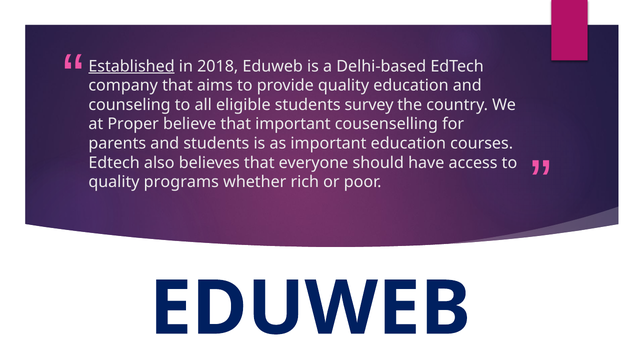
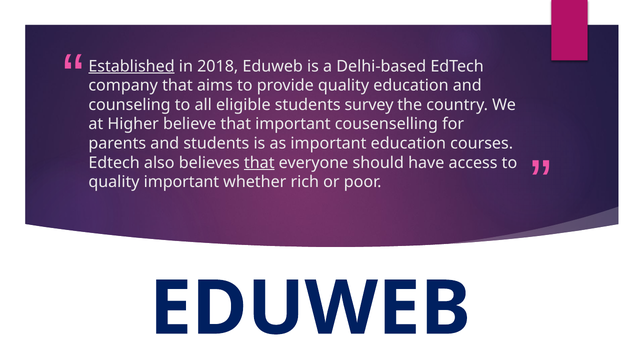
Proper: Proper -> Higher (133, 124)
that underline: none -> present (259, 163)
quality programs: programs -> important (181, 182)
